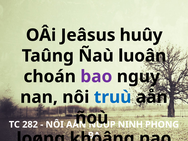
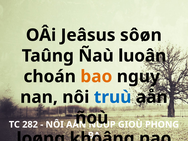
Jeâsus huûy: huûy -> sôøn (141, 35)
bao colour: purple -> orange (96, 77)
NINH: NINH -> GIOÙ (130, 125)
